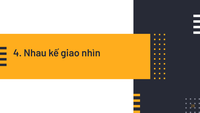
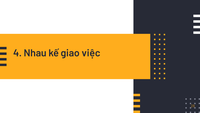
nhìn: nhìn -> việc (91, 53)
